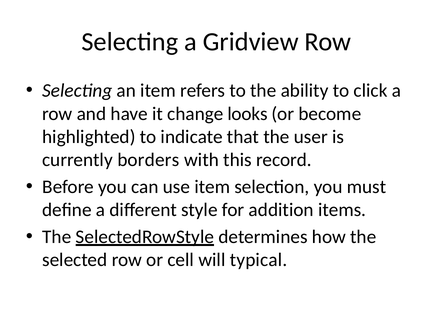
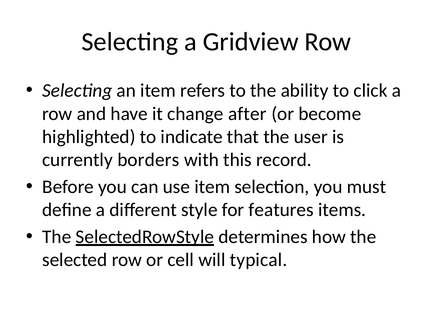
looks: looks -> after (247, 114)
addition: addition -> features (281, 210)
